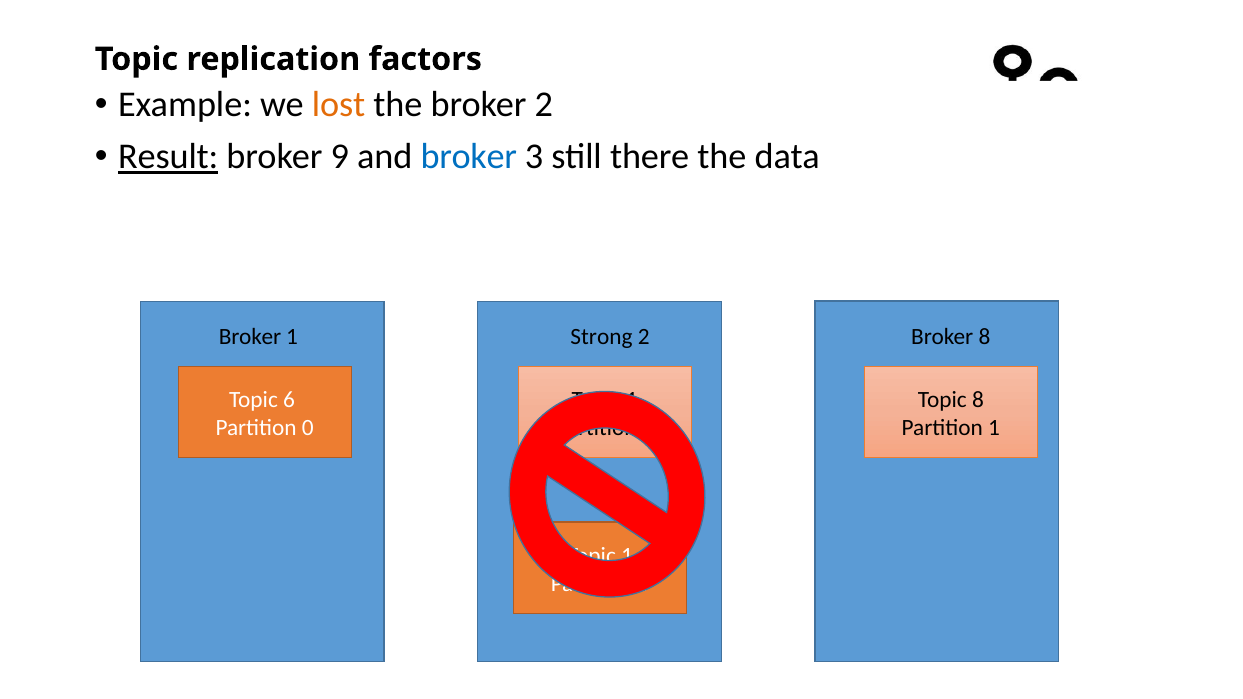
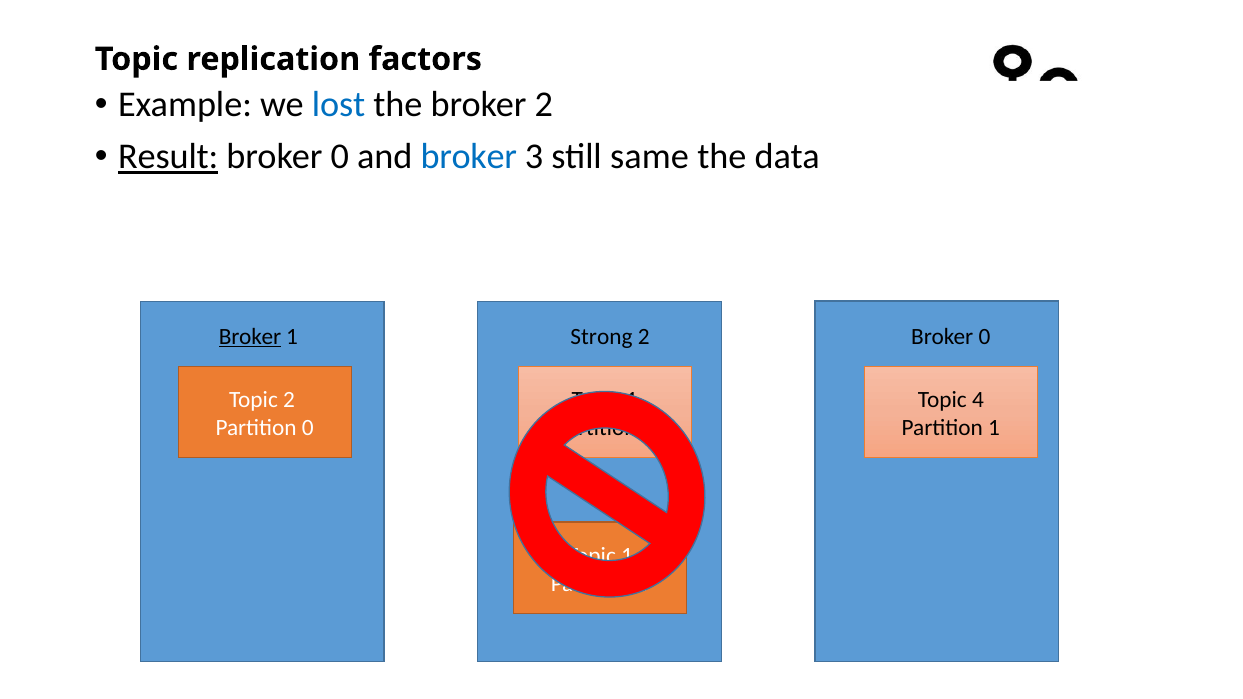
lost colour: orange -> blue (339, 105)
9: 9 -> 0 (340, 157)
there: there -> same (650, 157)
Broker underline: none -> present (250, 337)
1 Broker 8: 8 -> 0 (984, 337)
Topic 6: 6 -> 2 (289, 400)
Topic 8: 8 -> 4 (978, 400)
